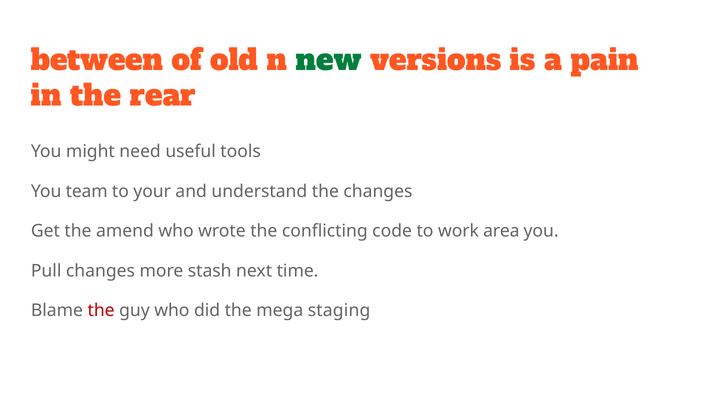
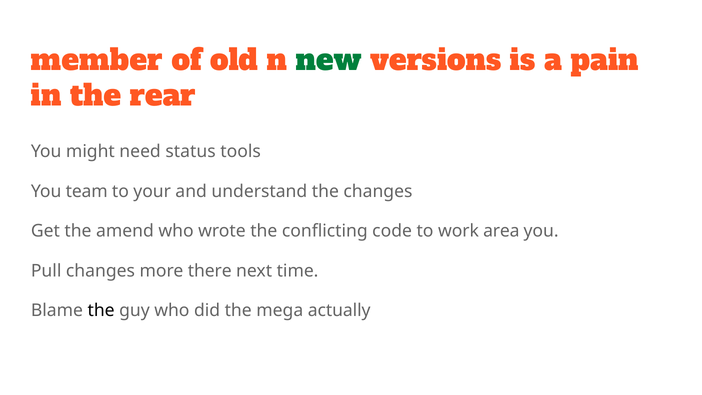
between: between -> member (97, 61)
useful: useful -> status (191, 151)
stash: stash -> there (210, 271)
the colour: red -> black (101, 311)
staging: staging -> actually (339, 311)
